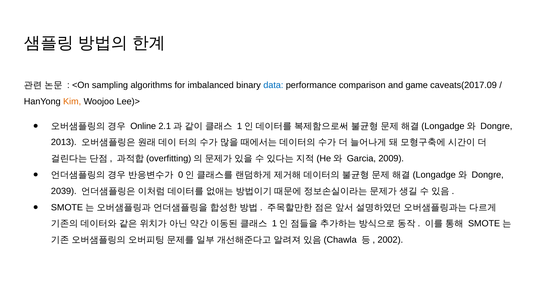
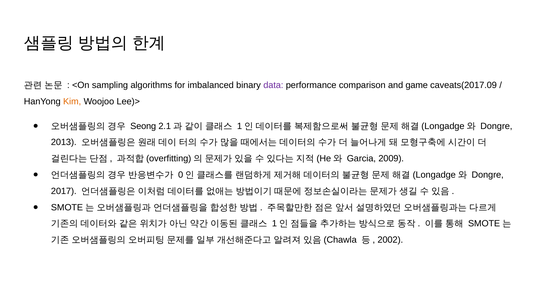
data colour: blue -> purple (273, 85)
Online: Online -> Seong (143, 126)
2039: 2039 -> 2017 (64, 191)
